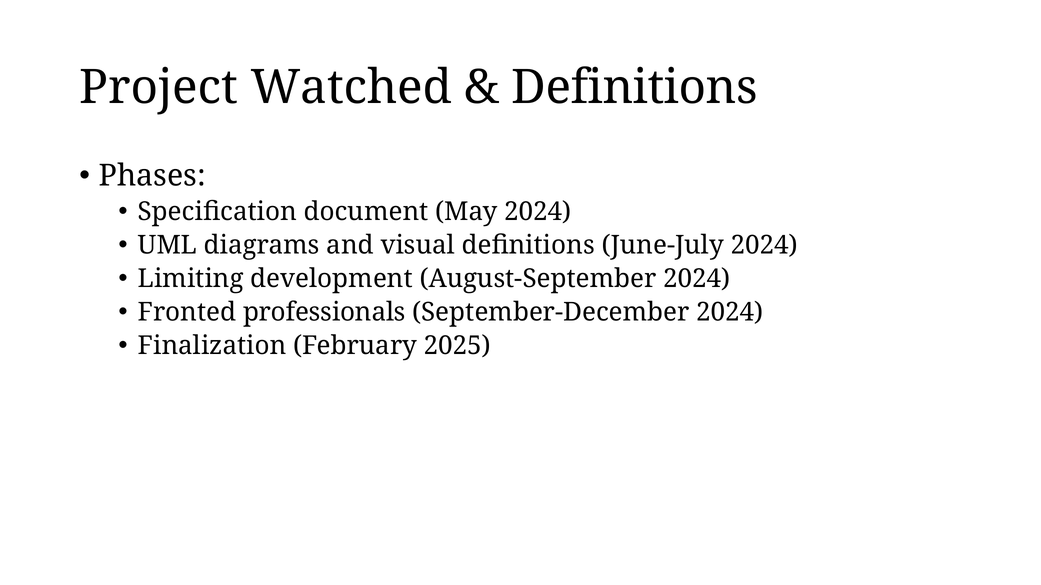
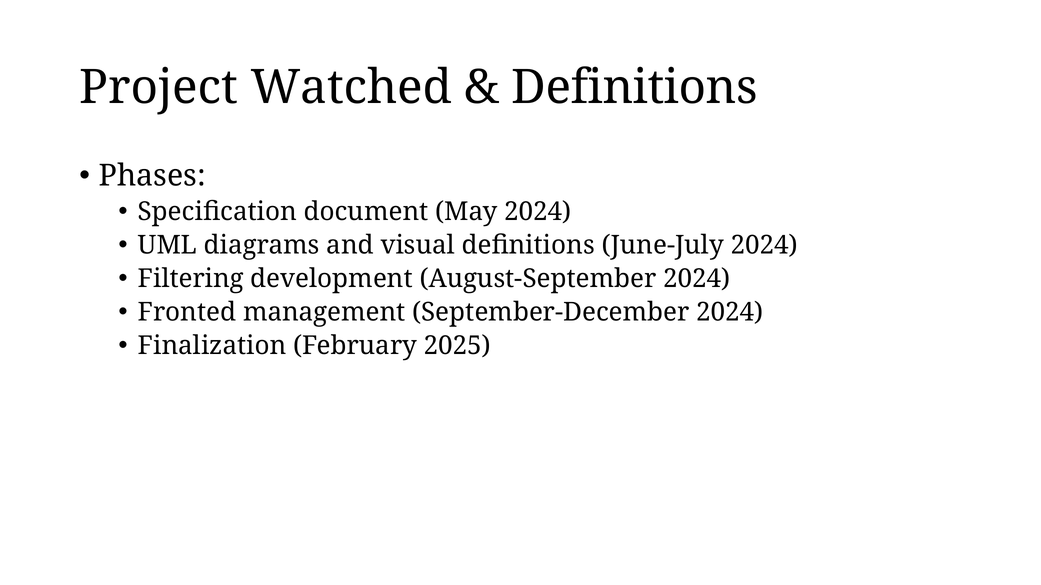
Limiting: Limiting -> Filtering (191, 279)
professionals: professionals -> management (324, 312)
